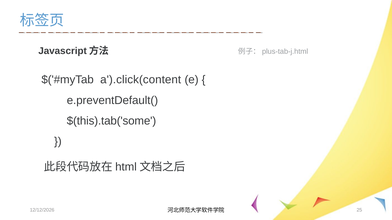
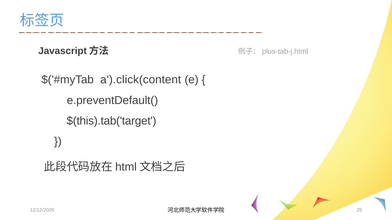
$(this).tab('some: $(this).tab('some -> $(this).tab('target (111, 121)
